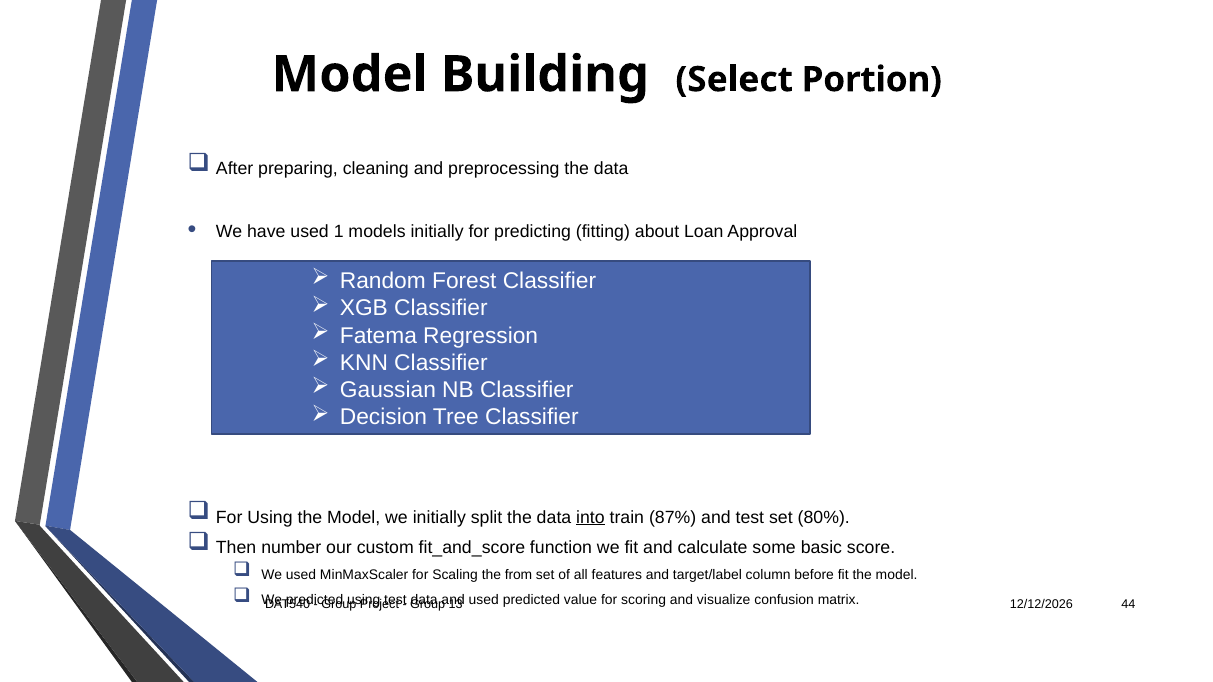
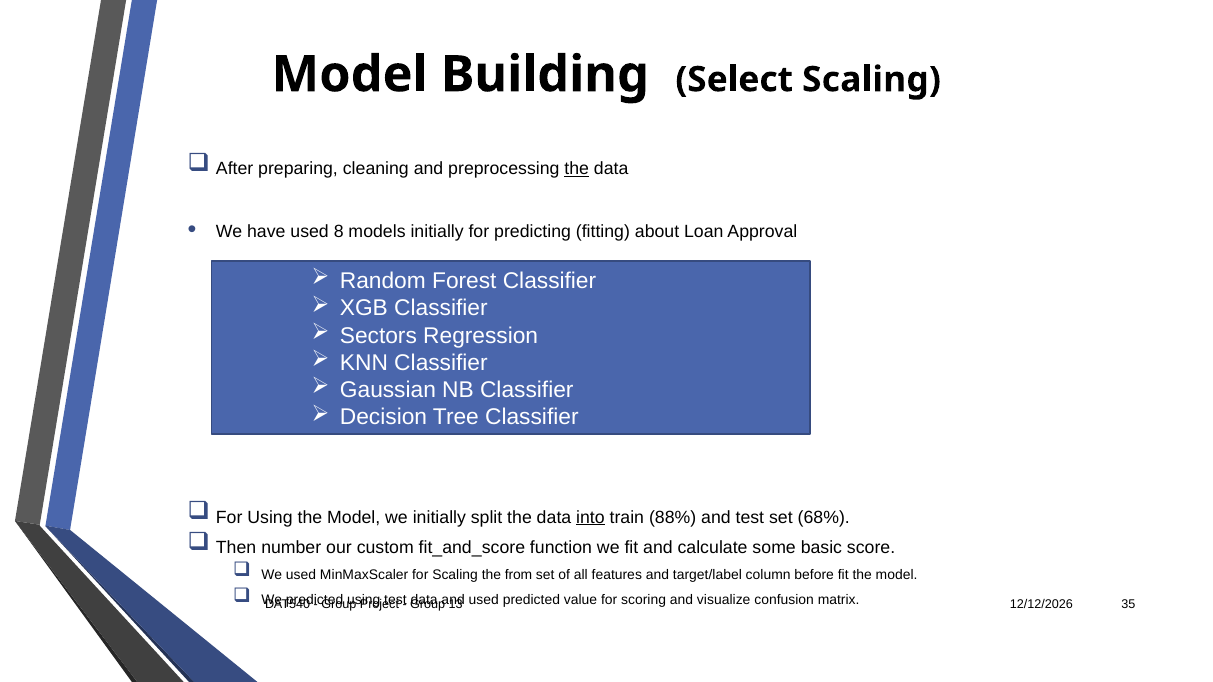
Select Portion: Portion -> Scaling (871, 80)
the underline: none -> present (577, 169)
1: 1 -> 8 (339, 232)
Fatema: Fatema -> Sectors (378, 336)
87%: 87% -> 88% (673, 517)
80%: 80% -> 68% (824, 517)
44: 44 -> 35 (1128, 604)
